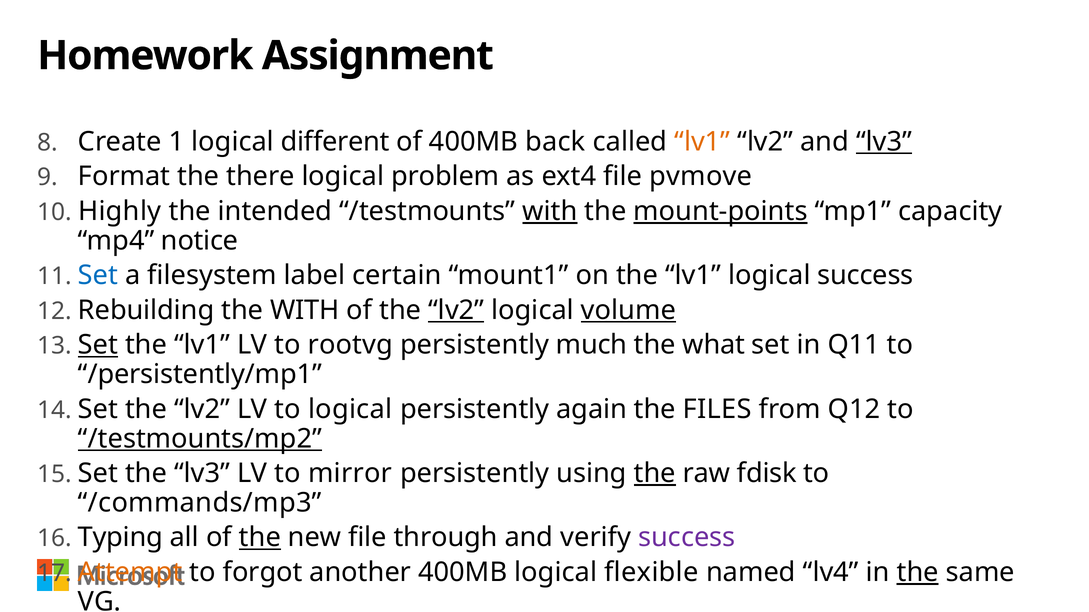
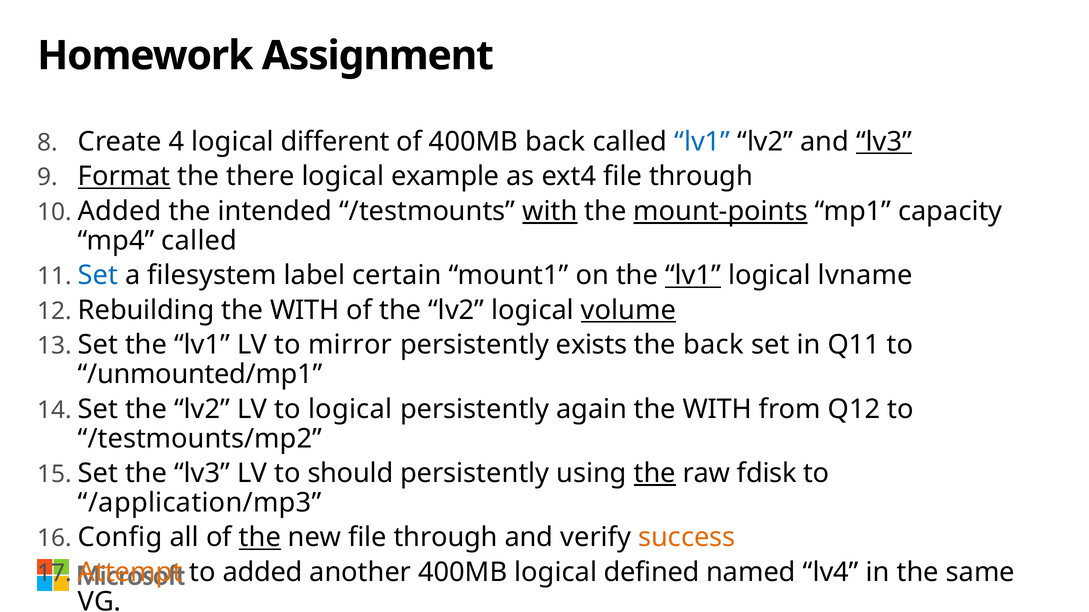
1: 1 -> 4 (177, 142)
lv1 colour: orange -> blue (702, 142)
Format underline: none -> present (124, 177)
logical problem: problem -> example (445, 177)
ext4 file pvmove: pvmove -> through (701, 177)
Highly: Highly -> Added (120, 211)
mp4 notice: notice -> called (199, 241)
lv1 underline: none -> present (693, 276)
logical success: success -> lvname (865, 276)
lv2 underline: present -> none (456, 311)
Set underline: present -> none (98, 345)
rootvg: rootvg -> mirror (350, 345)
much: much -> exists (592, 345)
the what: what -> back (713, 345)
/persistently/mp1: /persistently/mp1 -> /unmounted/mp1 (200, 375)
FILES: FILES -> WITH (717, 410)
/testmounts/mp2 underline: present -> none (200, 439)
mirror: mirror -> should (350, 474)
/commands/mp3: /commands/mp3 -> /application/mp3 (200, 503)
Typing: Typing -> Config (120, 538)
success colour: purple -> orange (687, 538)
to forgot: forgot -> added (263, 573)
flexible: flexible -> defined (652, 573)
the underline: present -> none (918, 573)
